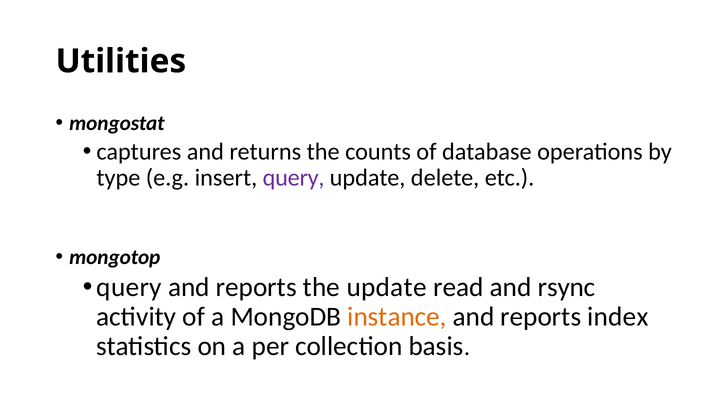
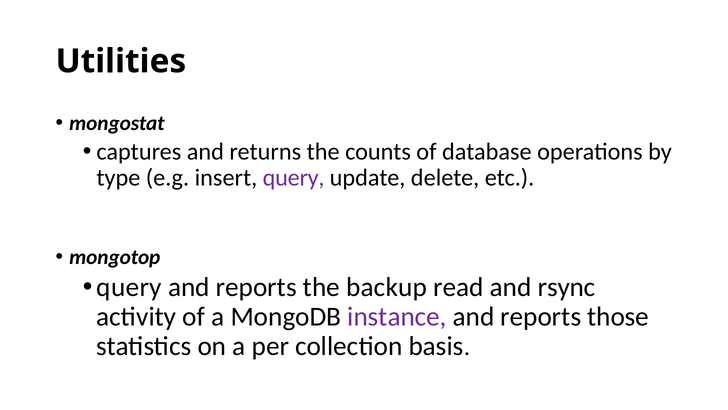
the update: update -> backup (387, 287)
instance colour: orange -> purple (397, 316)
index: index -> those (618, 316)
